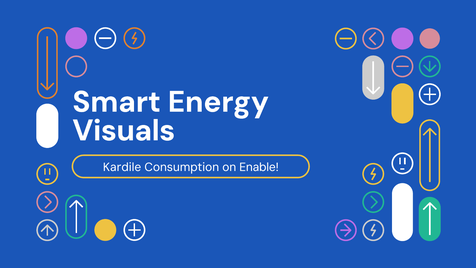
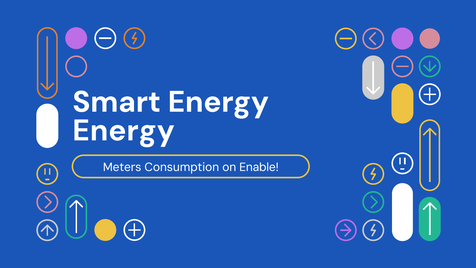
Visuals: Visuals -> Energy (124, 130)
Kardile: Kardile -> Meters (122, 167)
